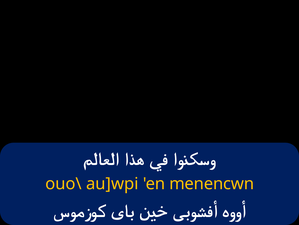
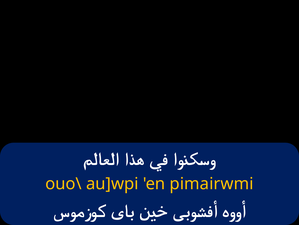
menencwn: menencwn -> pimairwmi (212, 183)
